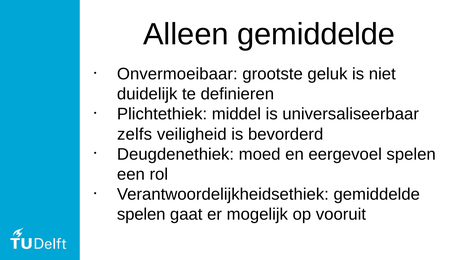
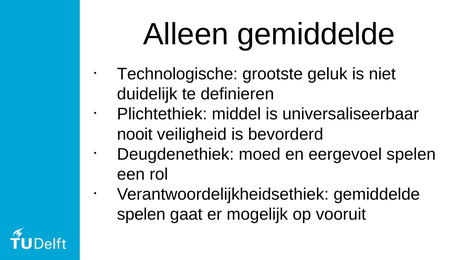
Onvermoeibaar: Onvermoeibaar -> Technologische (177, 74)
zelfs: zelfs -> nooit (135, 134)
